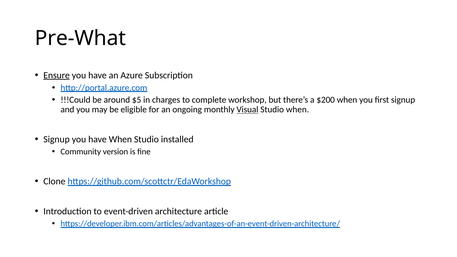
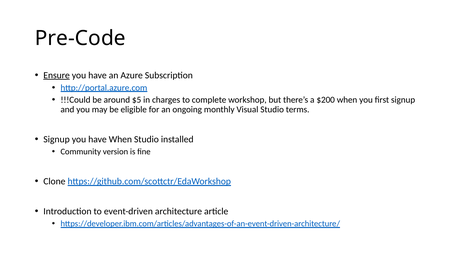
Pre-What: Pre-What -> Pre-Code (80, 38)
Visual underline: present -> none (247, 110)
Studio when: when -> terms (298, 110)
